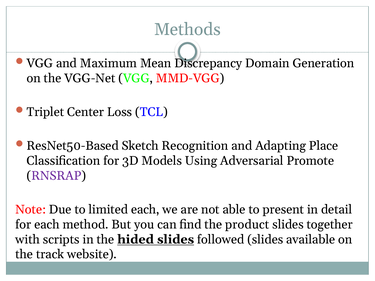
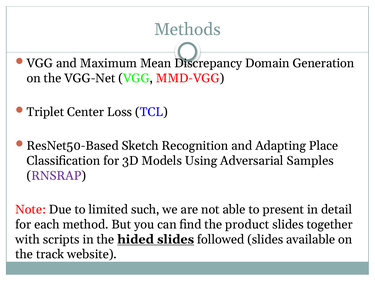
Promote: Promote -> Samples (310, 161)
limited each: each -> such (145, 210)
